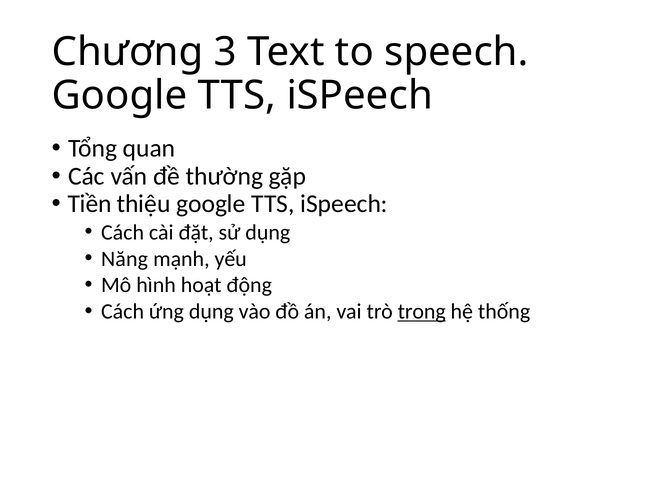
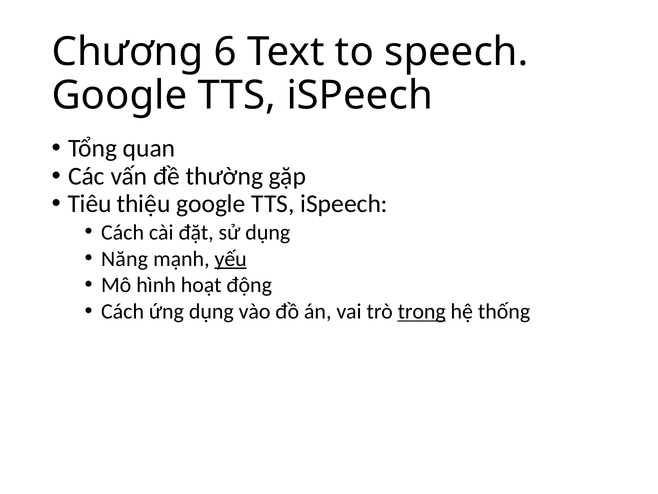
3: 3 -> 6 (225, 52)
Tiền: Tiền -> Tiêu (90, 204)
yếu underline: none -> present (231, 259)
